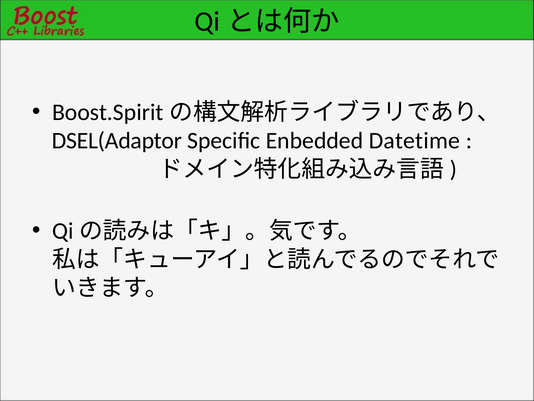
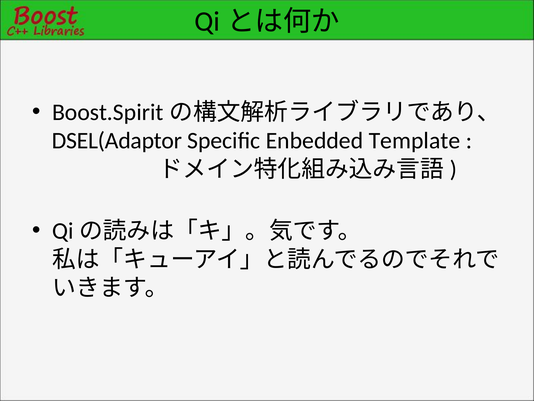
Datetime: Datetime -> Template (414, 141)
